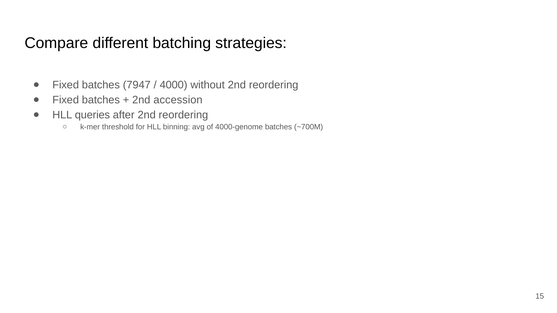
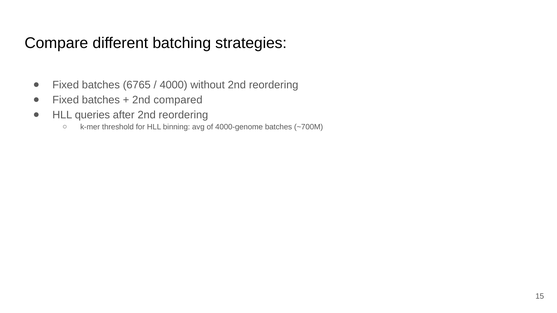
7947: 7947 -> 6765 (137, 85)
accession: accession -> compared (178, 100)
